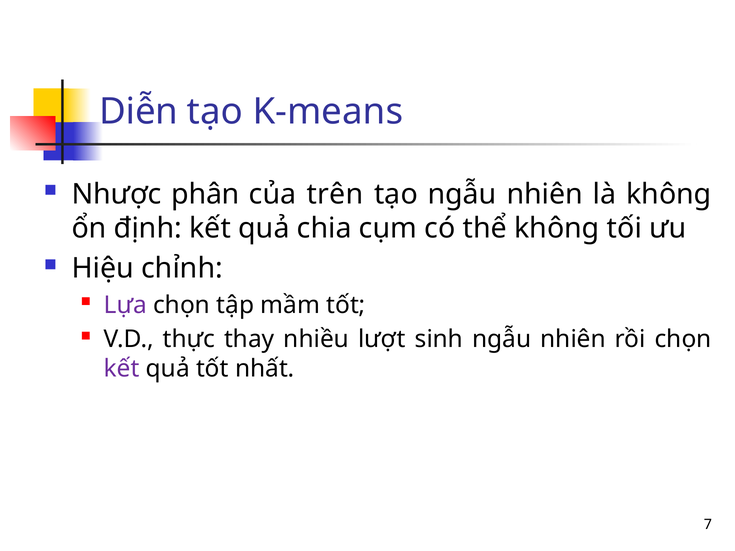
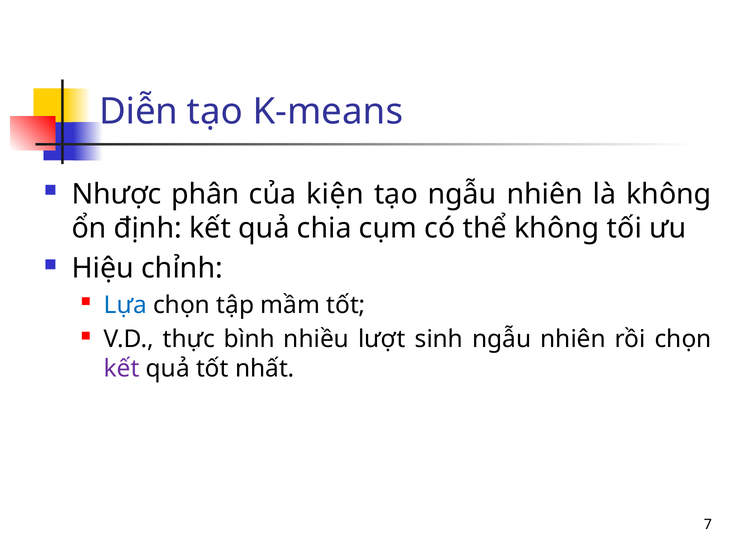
trên: trên -> kiện (335, 194)
Lựa colour: purple -> blue (125, 305)
thay: thay -> bình (249, 339)
